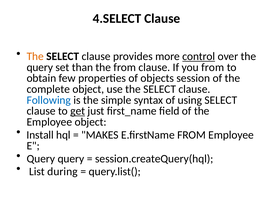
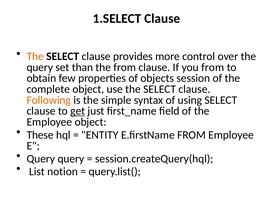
4.SELECT: 4.SELECT -> 1.SELECT (117, 18)
control underline: present -> none (199, 56)
Following colour: blue -> orange (49, 100)
Install: Install -> These (40, 135)
MAKES: MAKES -> ENTITY (100, 135)
during: during -> notion (63, 171)
